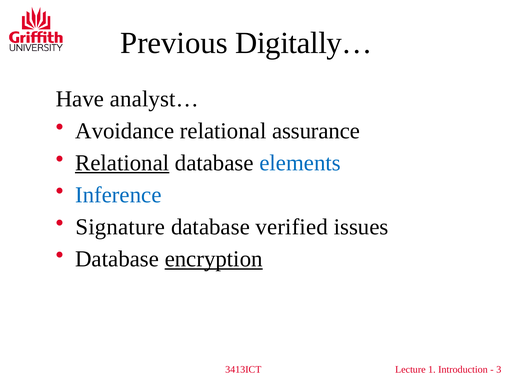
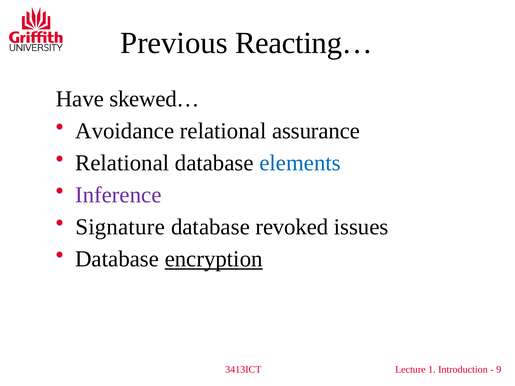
Digitally…: Digitally… -> Reacting… (304, 43)
analyst…: analyst… -> skewed… (154, 99)
Relational underline: present -> none (122, 163)
Inference colour: blue -> purple (118, 195)
verified: verified -> revoked (292, 227)
3: 3 -> 9 (499, 370)
